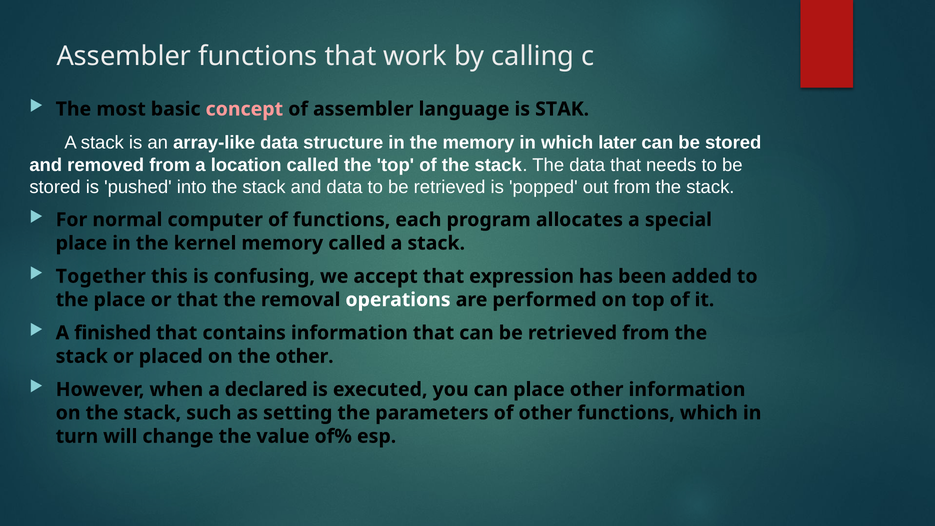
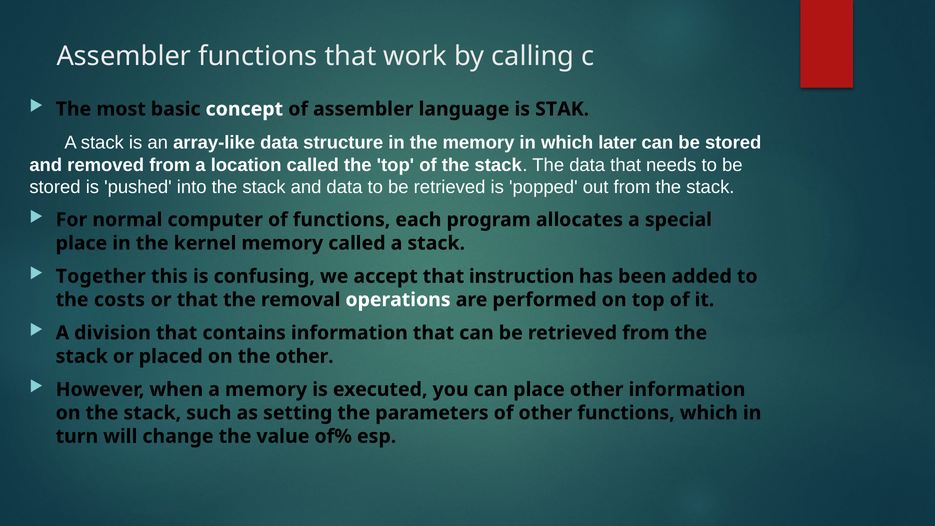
concept colour: pink -> white (244, 109)
expression: expression -> instruction (522, 276)
the place: place -> costs (119, 300)
finished: finished -> division (113, 333)
a declared: declared -> memory (266, 389)
